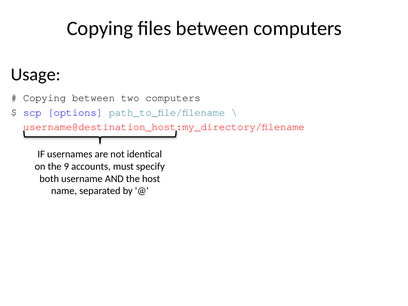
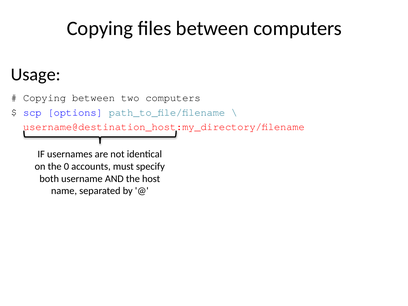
9: 9 -> 0 (66, 166)
